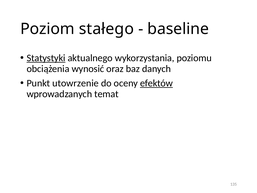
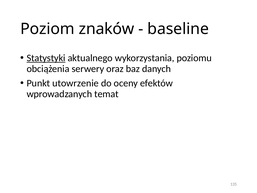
stałego: stałego -> znaków (107, 29)
wynosić: wynosić -> serwery (88, 69)
efektów underline: present -> none (156, 83)
